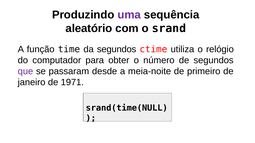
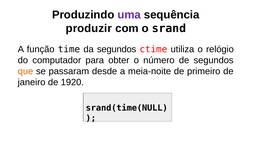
aleatório: aleatório -> produzir (89, 28)
que colour: purple -> orange (25, 72)
1971: 1971 -> 1920 (72, 83)
